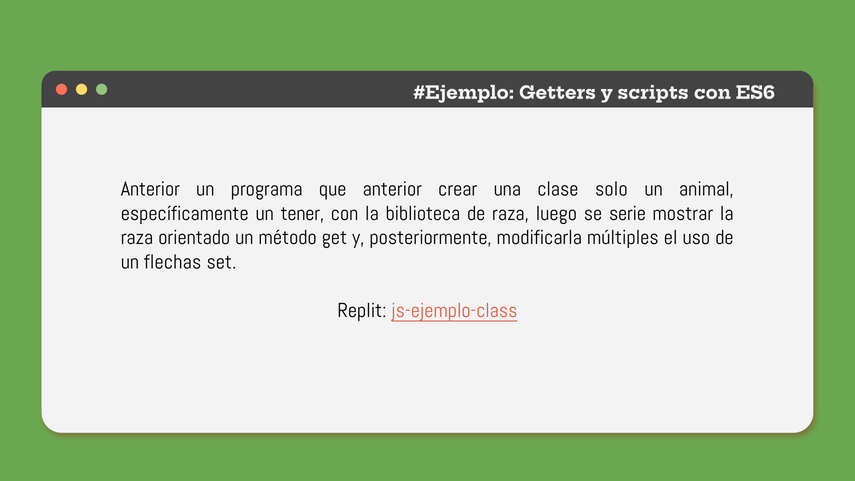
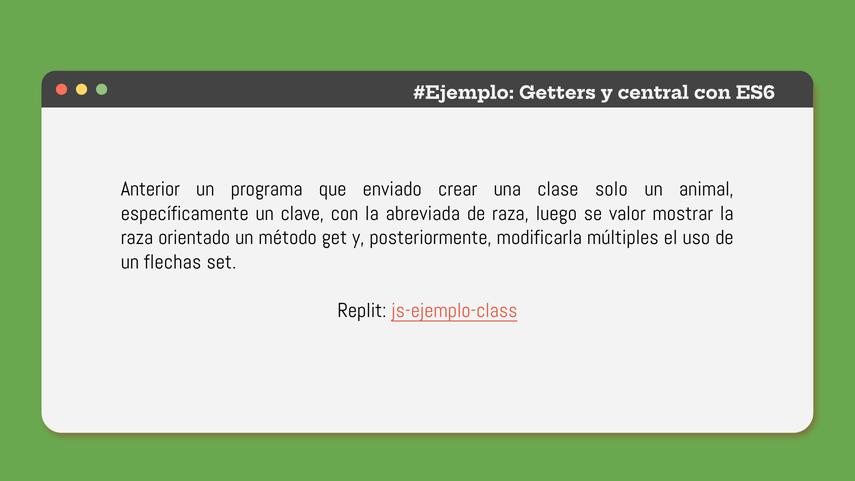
scripts: scripts -> central (653, 93)
que anterior: anterior -> enviado (392, 189)
tener: tener -> clave (302, 213)
biblioteca: biblioteca -> abreviada (423, 213)
serie: serie -> valor (627, 213)
